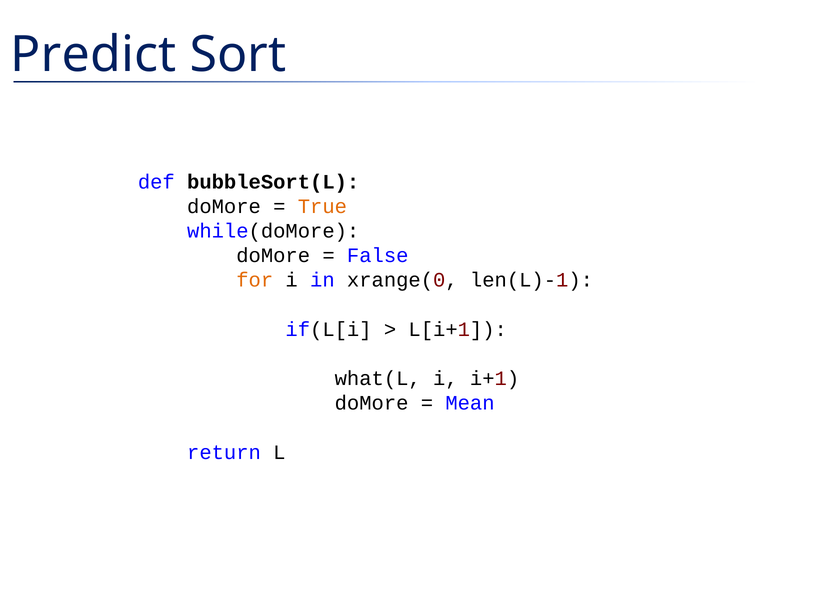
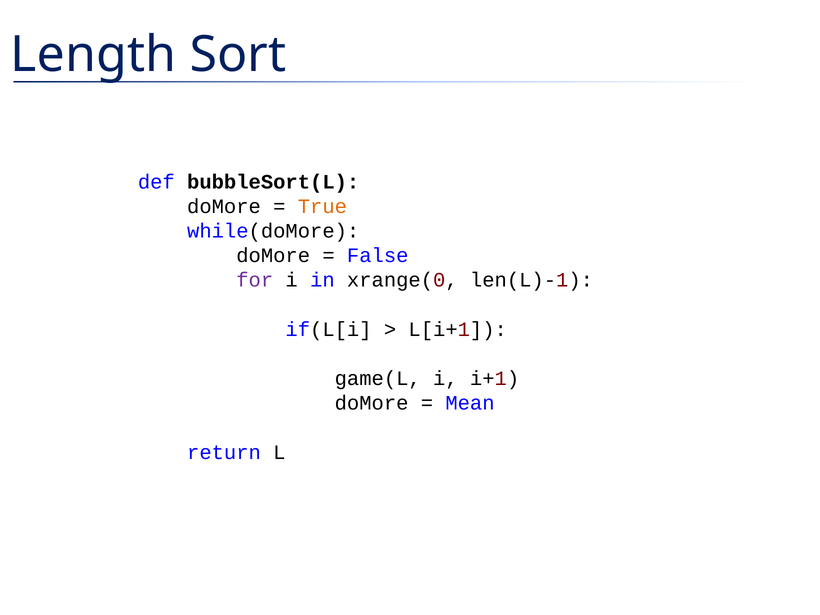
Predict: Predict -> Length (93, 55)
for colour: orange -> purple (255, 280)
what(L: what(L -> game(L (378, 379)
